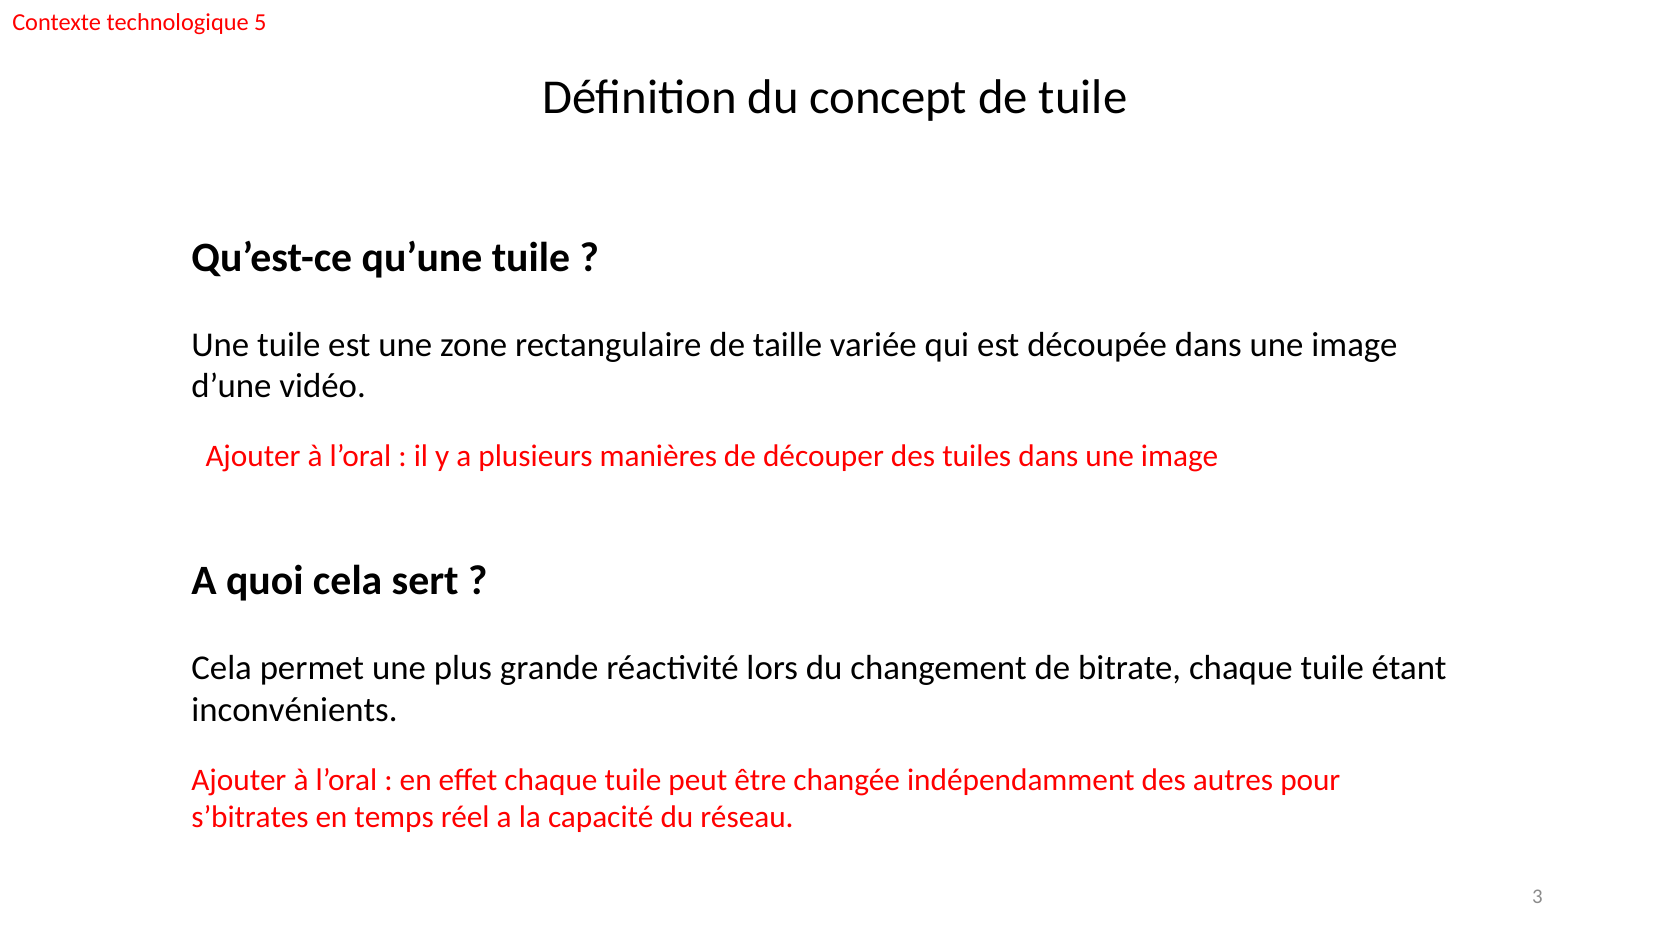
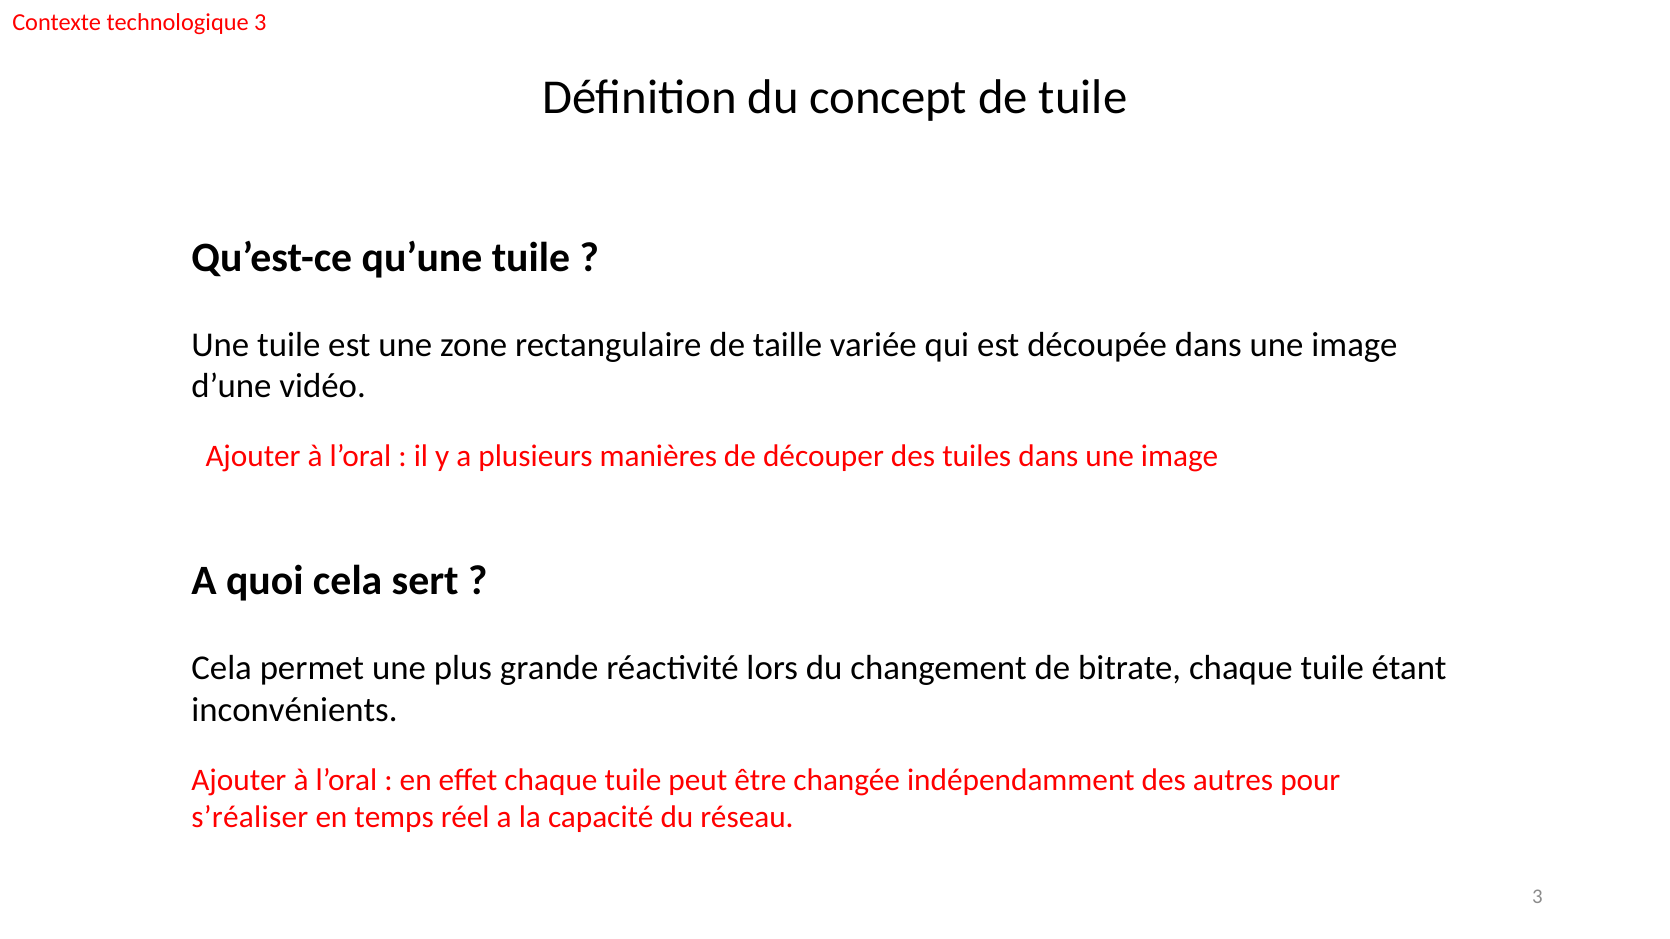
technologique 5: 5 -> 3 (260, 22)
s’bitrates: s’bitrates -> s’réaliser (250, 818)
